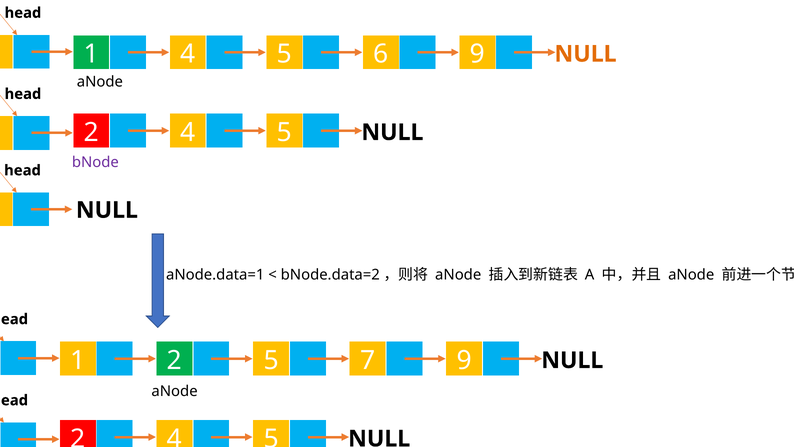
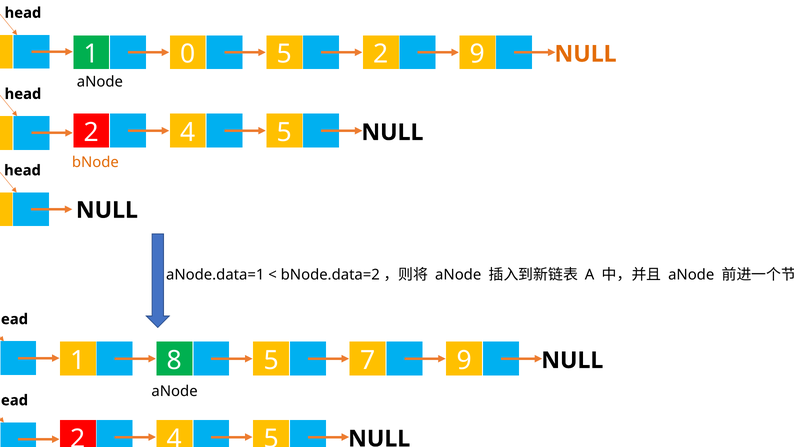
1 4: 4 -> 0 (188, 54)
5 6: 6 -> 2 (381, 54)
bNode colour: purple -> orange (95, 162)
1 2: 2 -> 8 (175, 360)
